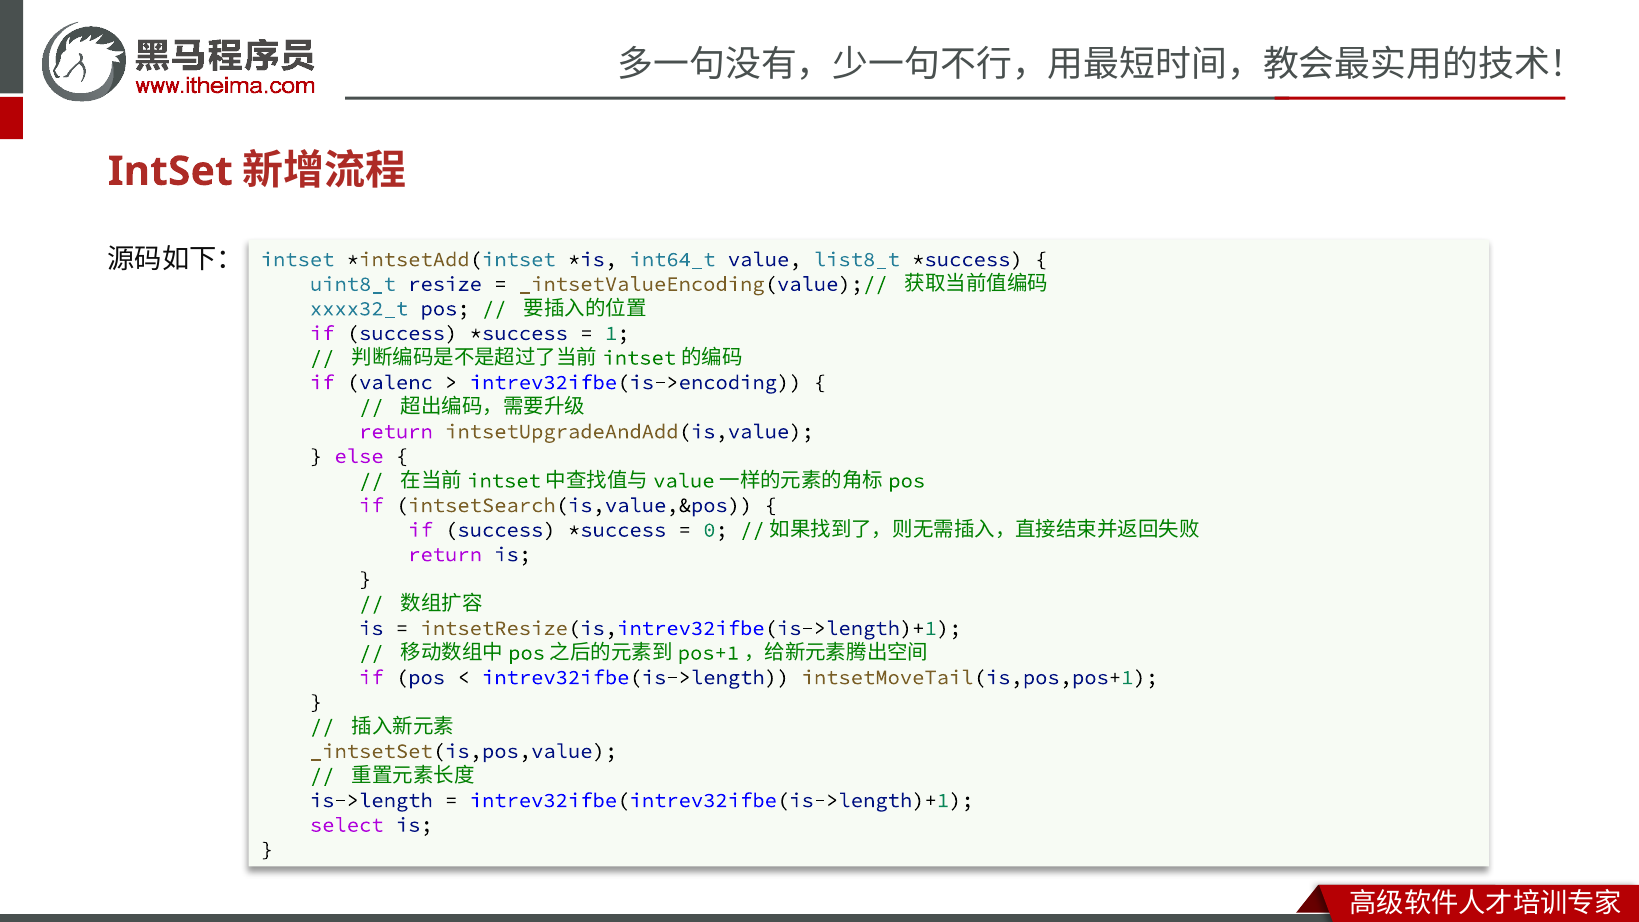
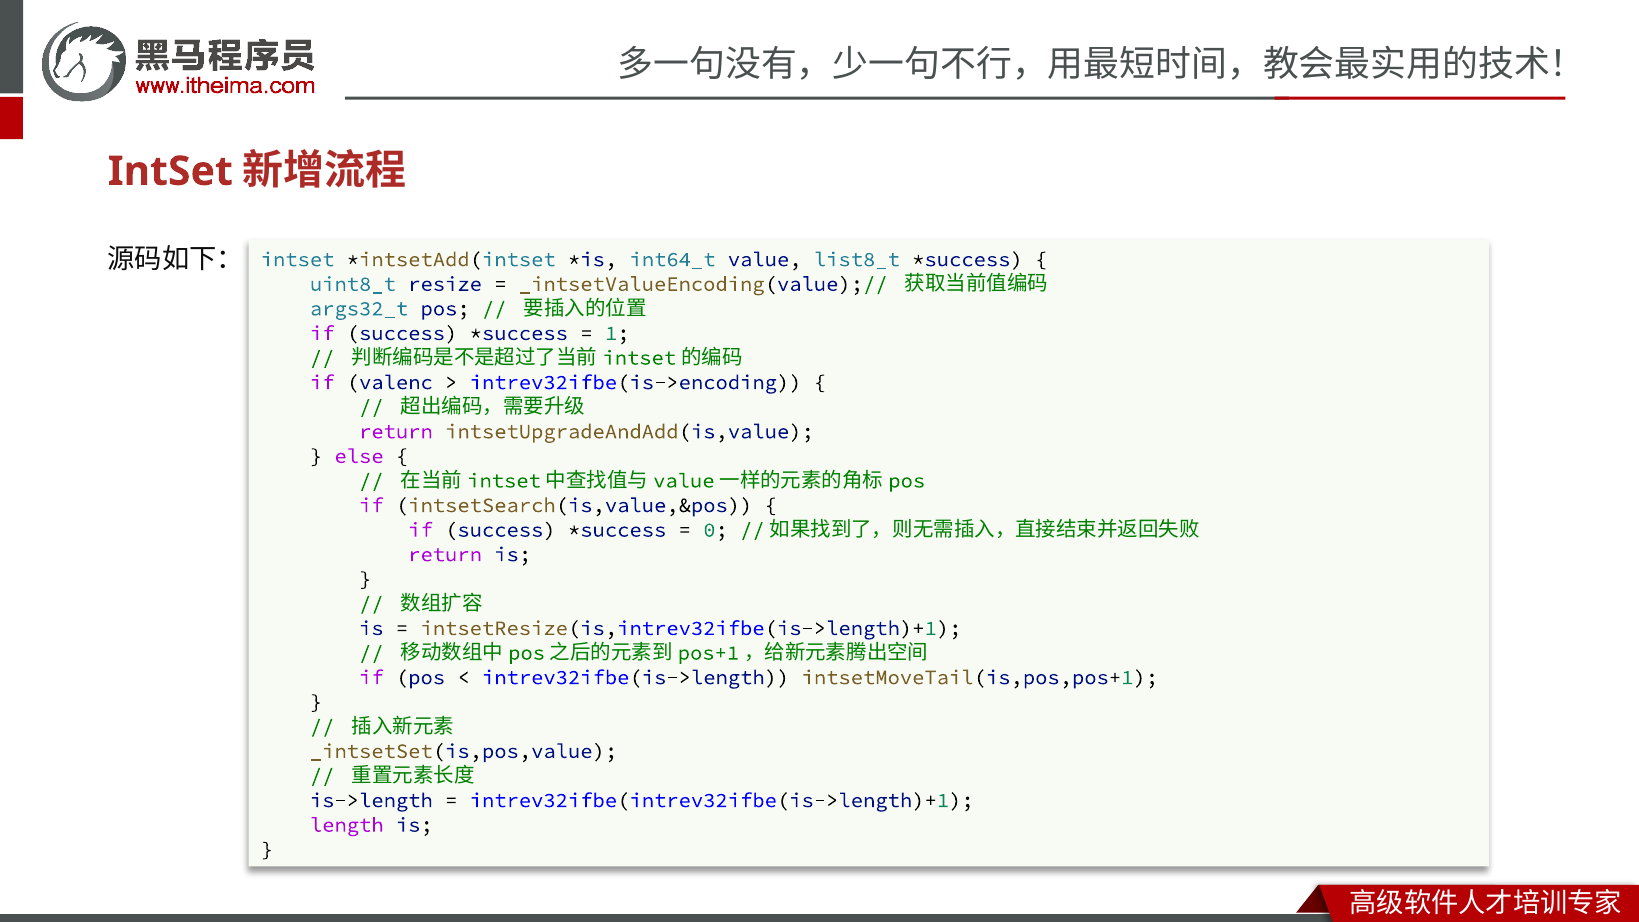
xxxx32_t: xxxx32_t -> args32_t (359, 309)
select: select -> length (347, 825)
